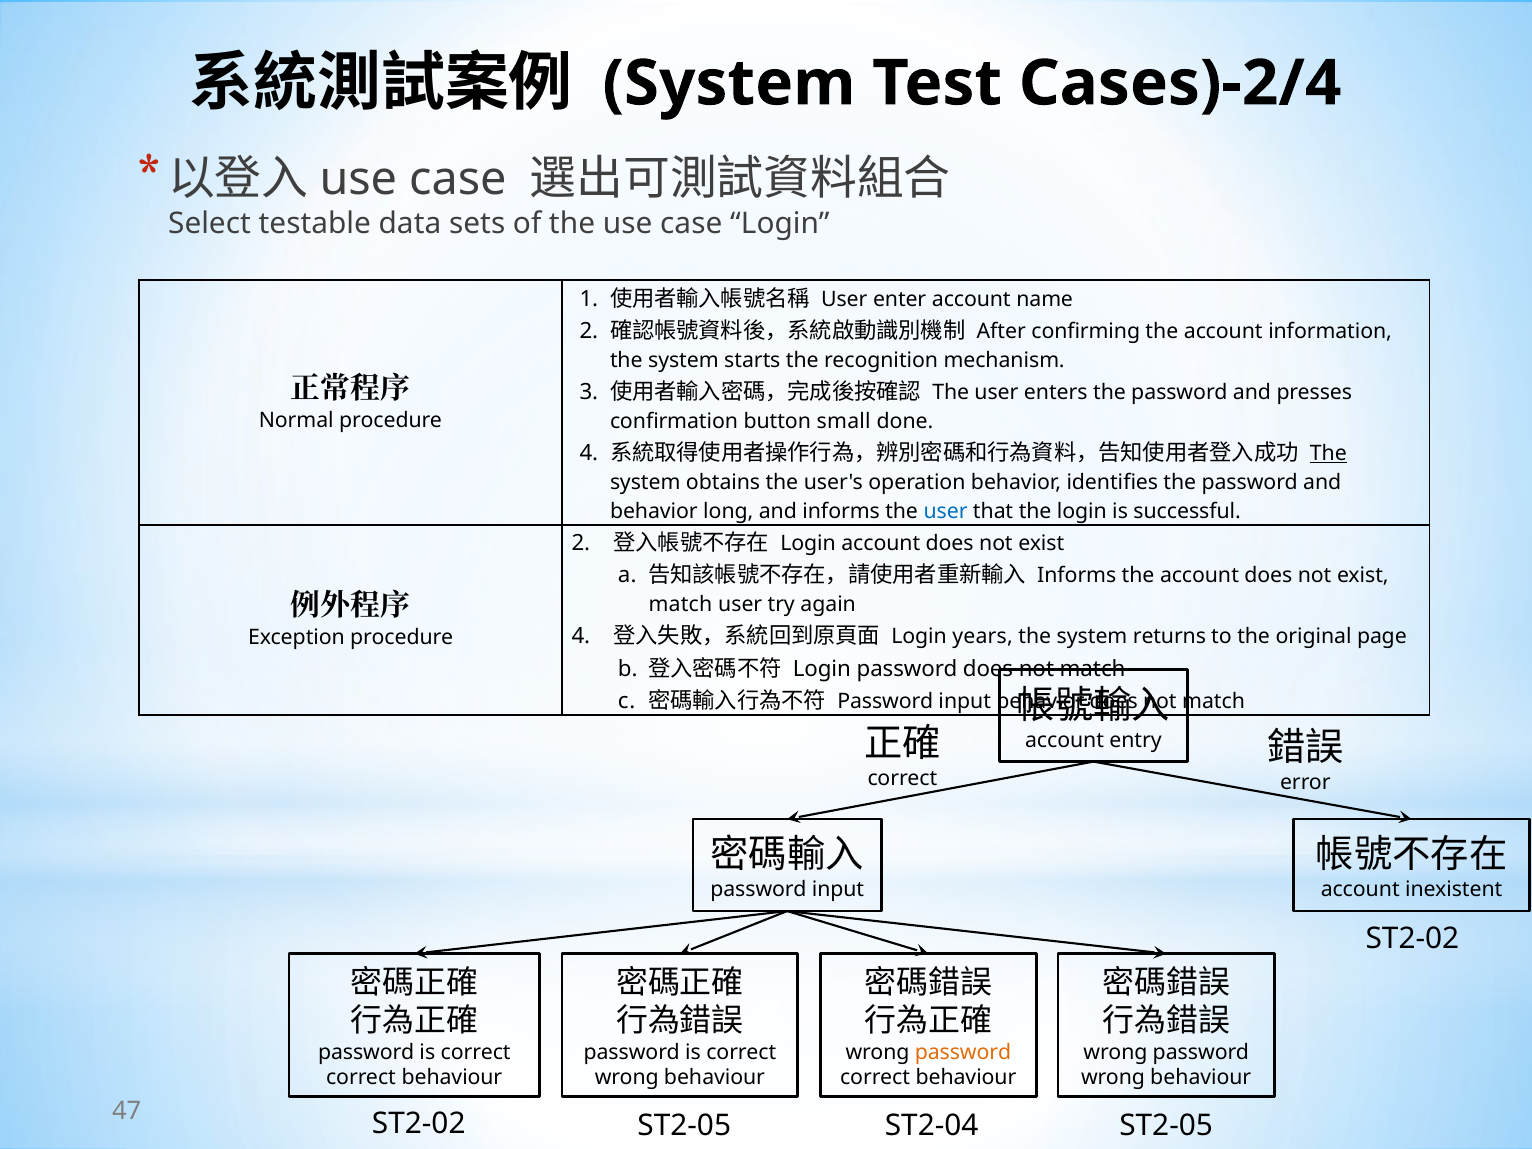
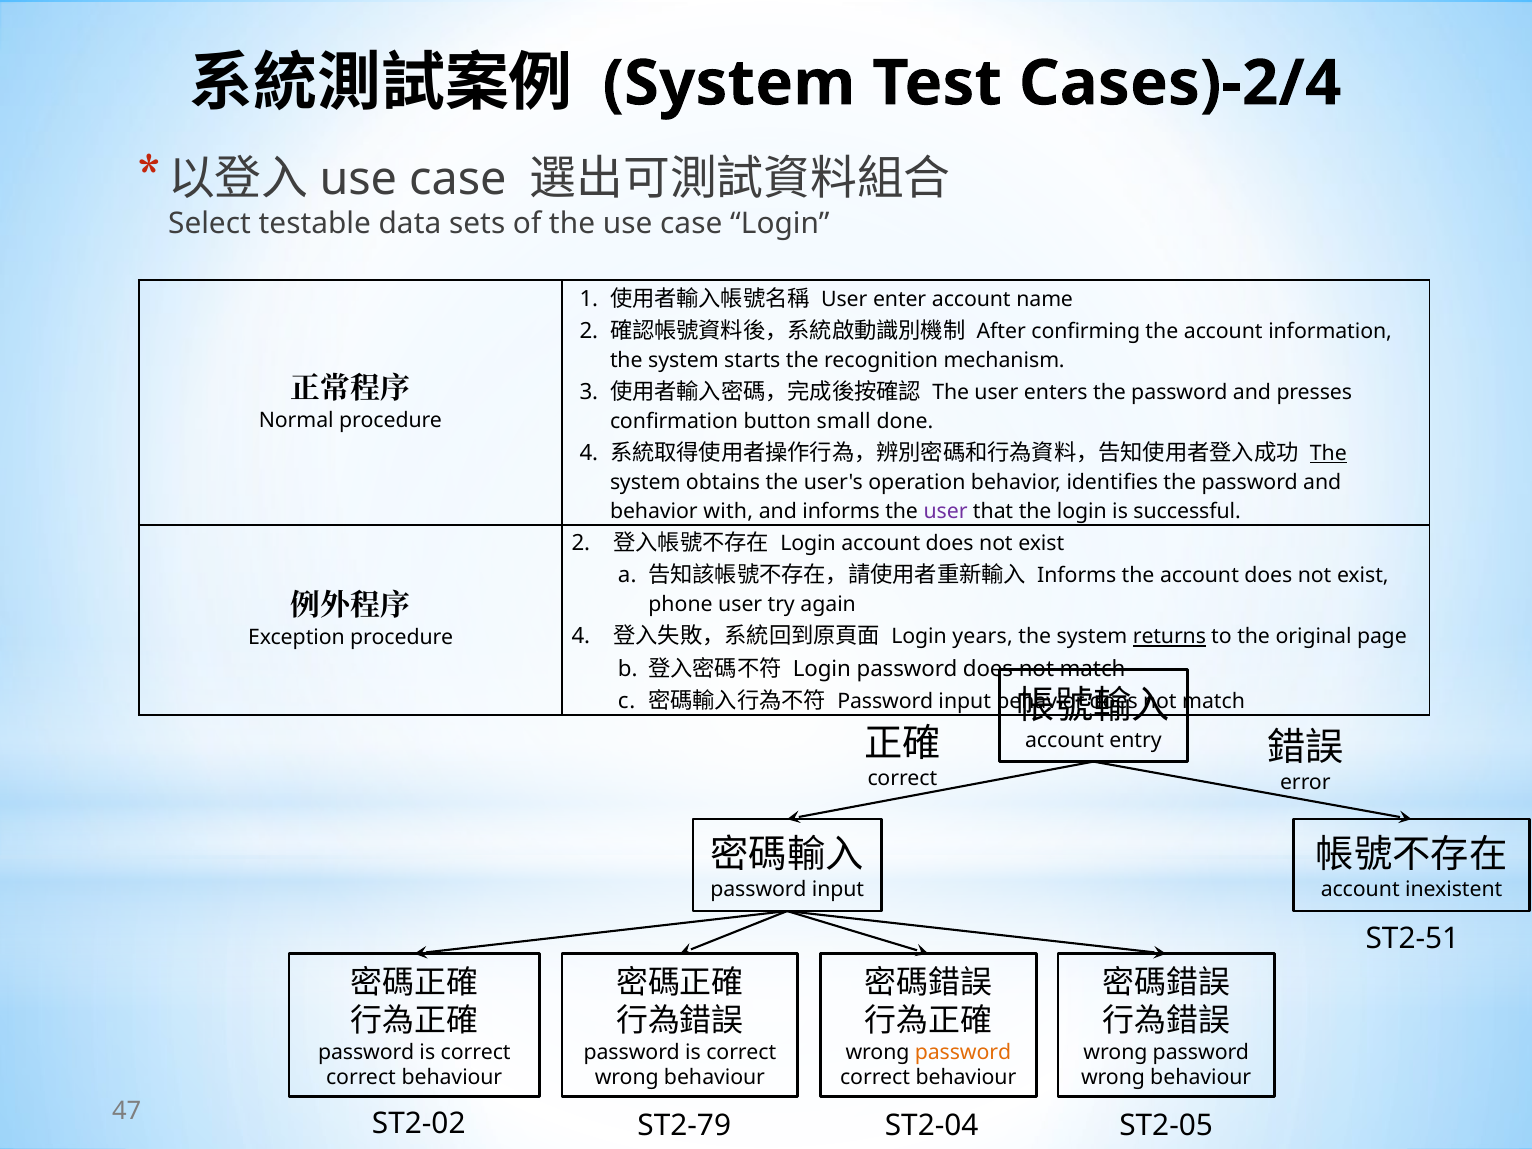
long: long -> with (728, 512)
user colour: blue -> purple (946, 512)
match: match -> phone (681, 605)
returns underline: none -> present (1169, 637)
ST2-02: ST2-02 -> ST2-51 (1412, 939)
ST2-02 ST2-05: ST2-05 -> ST2-79 (684, 1125)
